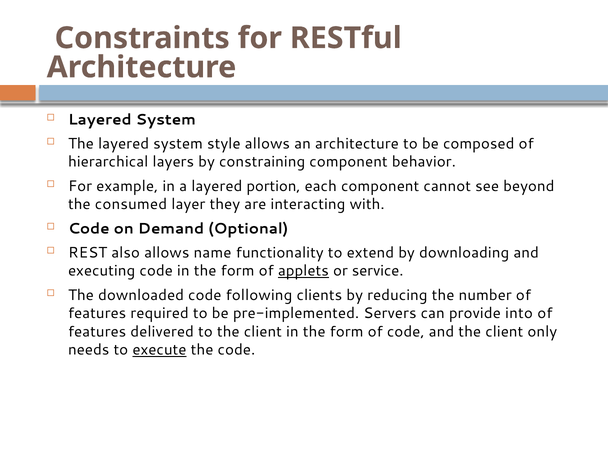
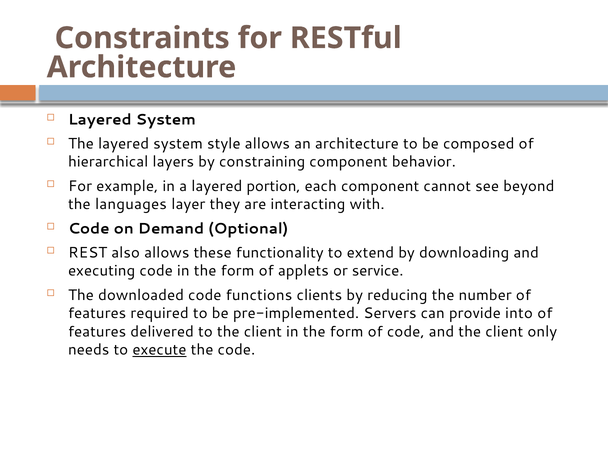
consumed: consumed -> languages (131, 204)
name: name -> these (213, 253)
applets underline: present -> none (303, 271)
following: following -> functions (259, 295)
